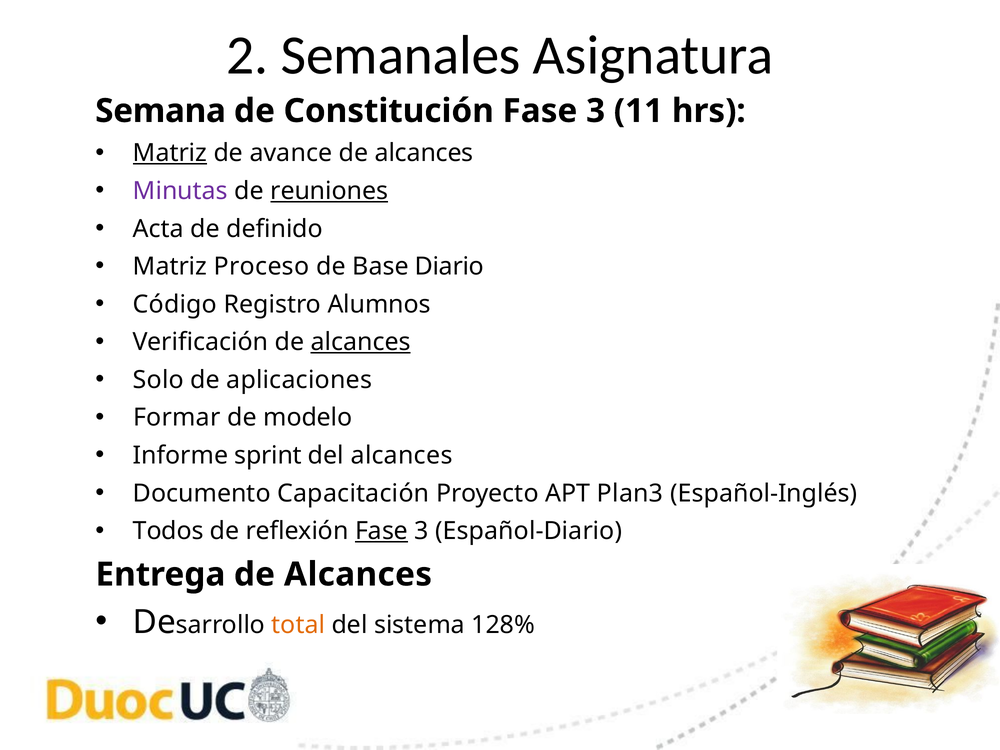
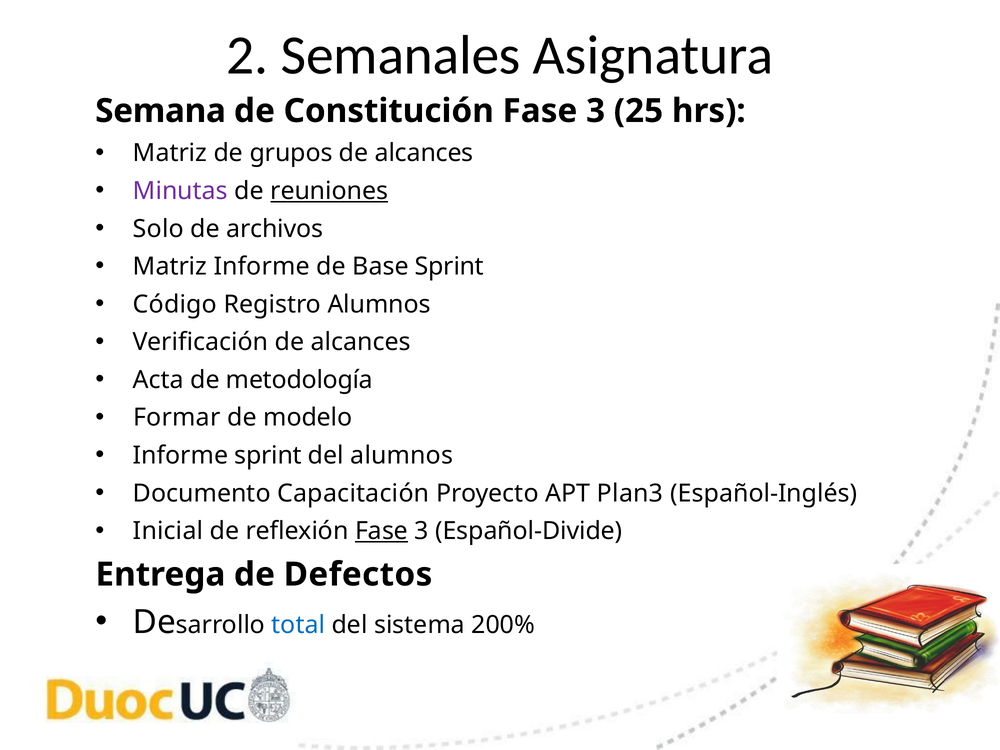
11: 11 -> 25 (638, 111)
Matriz underline: present -> none (170, 153)
avance: avance -> grupos (291, 153)
Acta: Acta -> Solo (158, 229)
definido: definido -> archivos (275, 229)
Matriz Proceso: Proceso -> Informe (262, 267)
Base Diario: Diario -> Sprint (449, 267)
alcances underline: present -> none (361, 342)
Solo: Solo -> Acta (158, 380)
aplicaciones: aplicaciones -> metodología (299, 380)
del alcances: alcances -> alumnos (402, 456)
Todos: Todos -> Inicial (168, 531)
Español-Diario: Español-Diario -> Español-Divide (529, 531)
Entrega de Alcances: Alcances -> Defectos (358, 575)
total colour: orange -> blue (298, 625)
128%: 128% -> 200% (503, 625)
